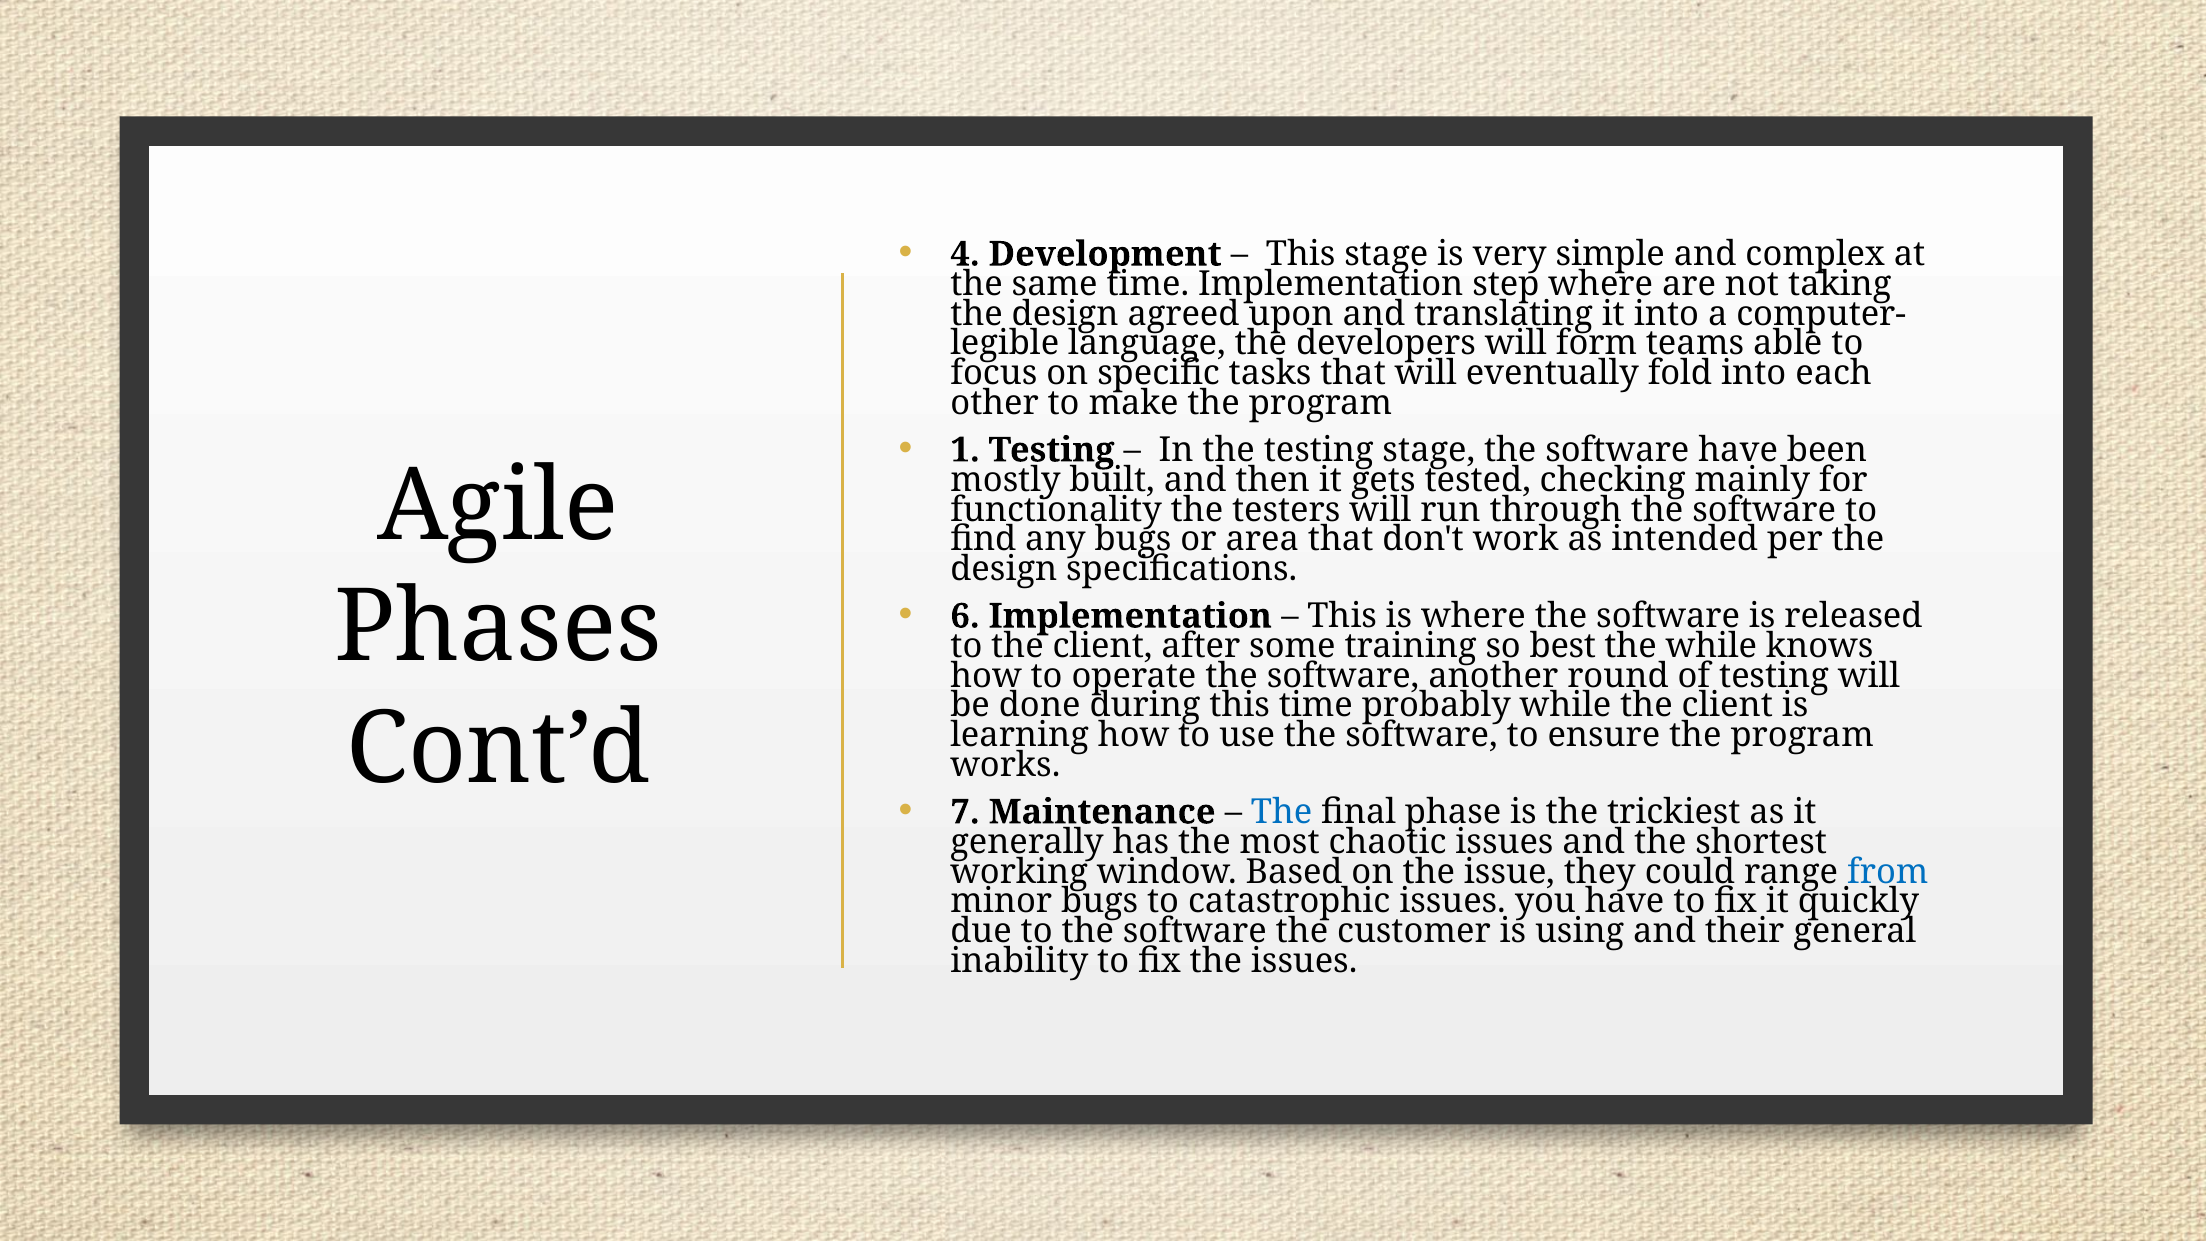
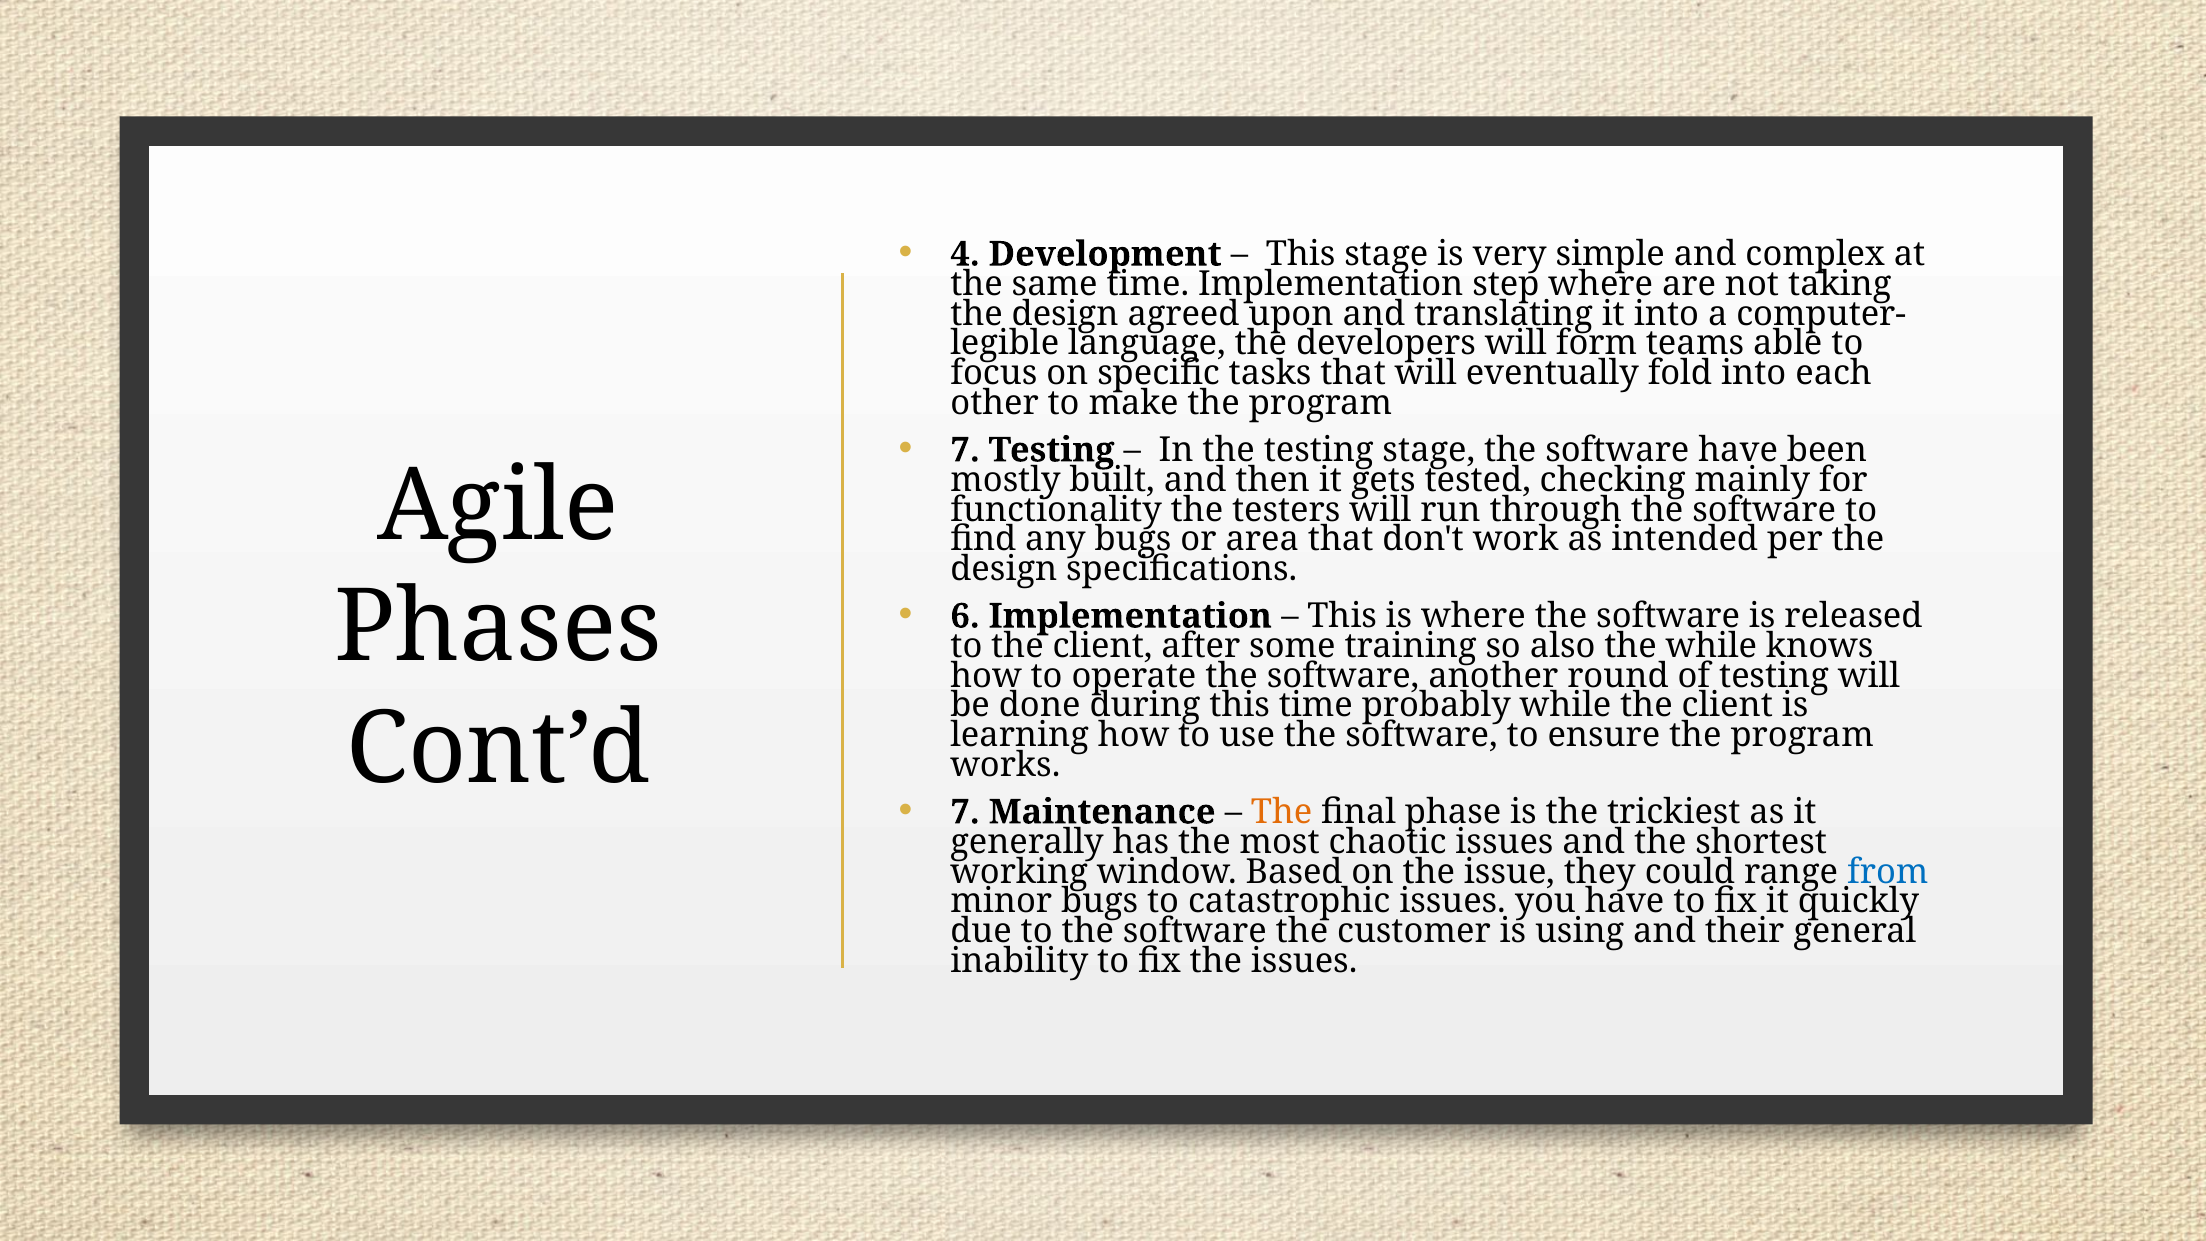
1: 1 -> 7 (965, 450)
best: best -> also (1563, 646)
The colour: blue -> orange (1282, 812)
